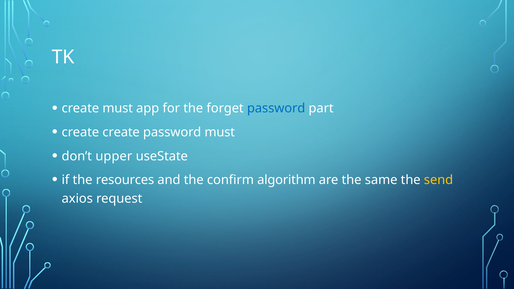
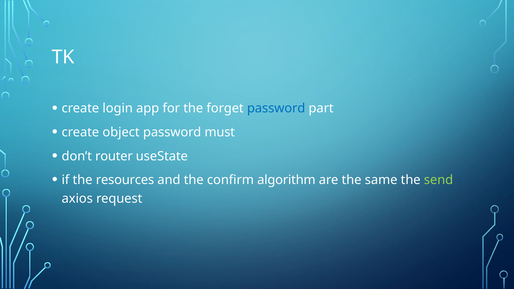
create must: must -> login (118, 108)
create create: create -> object (121, 132)
upper: upper -> router (114, 156)
send colour: yellow -> light green (439, 180)
